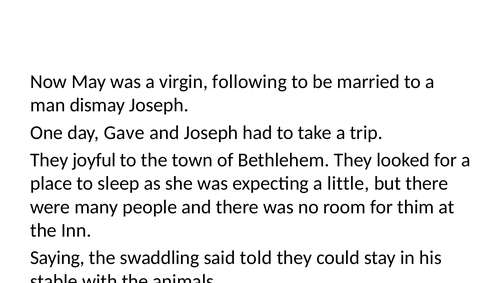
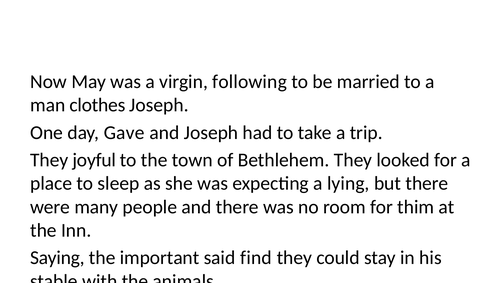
dismay: dismay -> clothes (97, 105)
little: little -> lying (348, 183)
swaddling: swaddling -> important (160, 258)
told: told -> find (256, 258)
